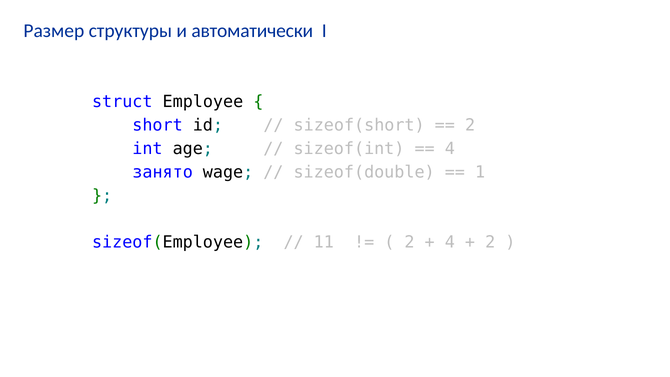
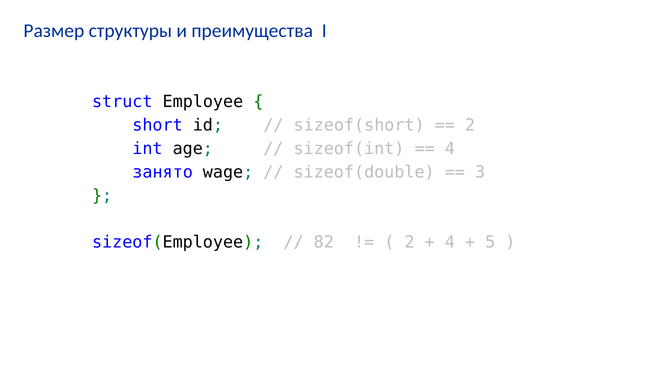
автоматически: автоматически -> преимущества (252, 31)
1: 1 -> 3 (480, 172)
11: 11 -> 82 (324, 242)
2: 2 -> 5 (490, 242)
